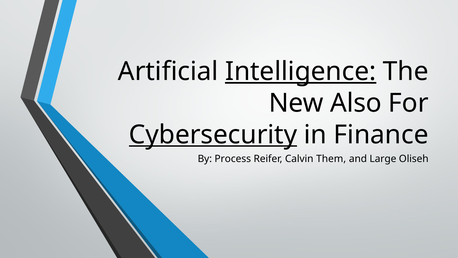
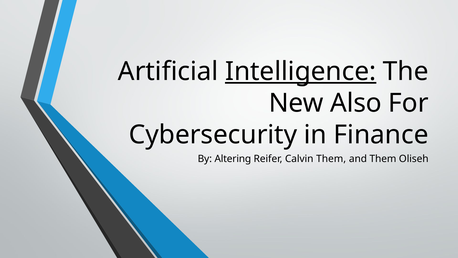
Cybersecurity underline: present -> none (213, 134)
Process: Process -> Altering (233, 159)
and Large: Large -> Them (383, 159)
